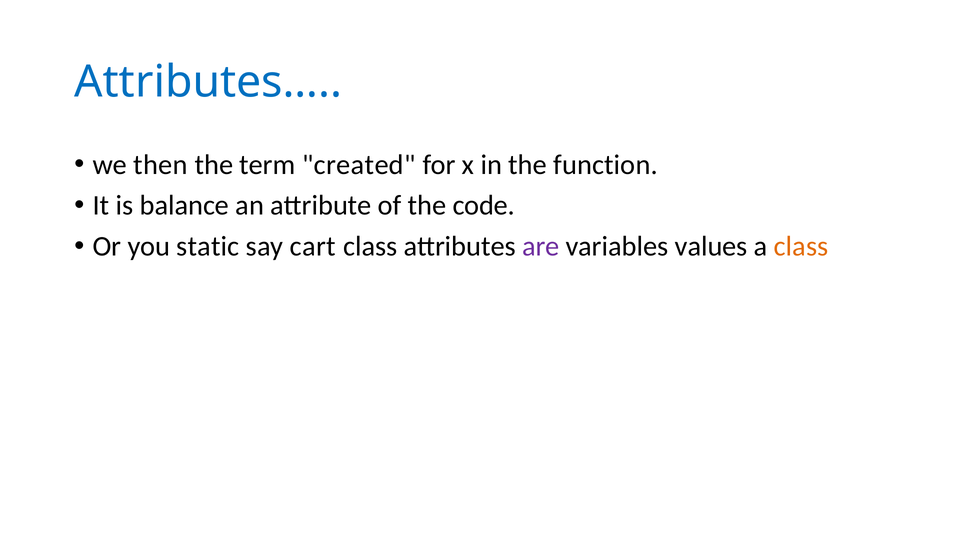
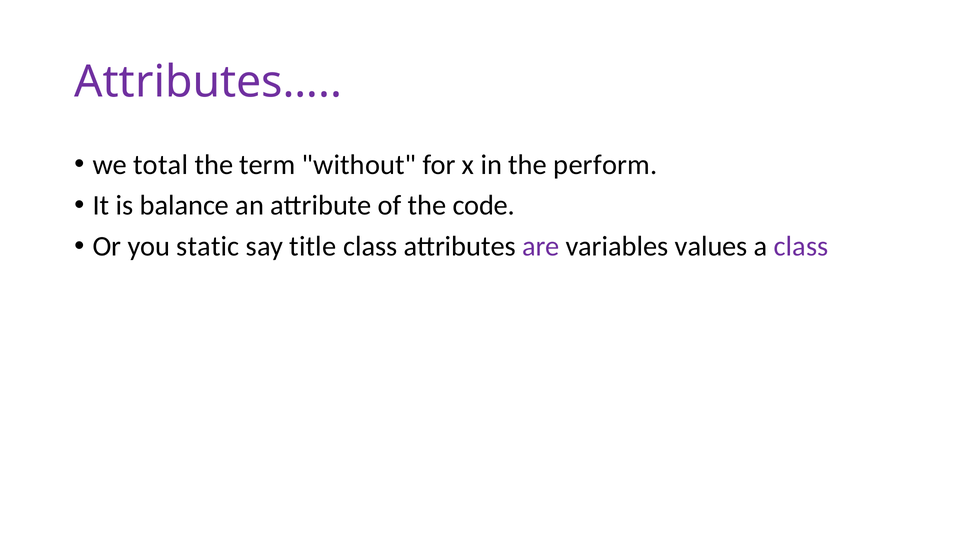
Attributes… colour: blue -> purple (208, 82)
then: then -> total (161, 165)
created: created -> without (359, 165)
function: function -> perform (605, 165)
cart: cart -> title (313, 247)
class colour: orange -> purple (801, 247)
